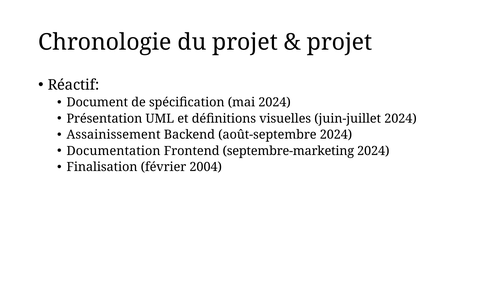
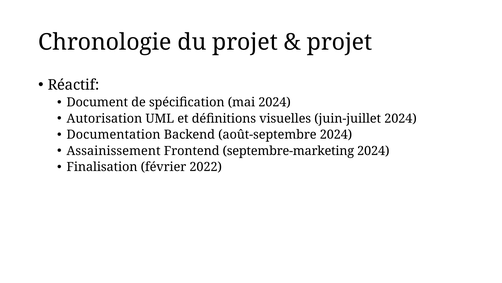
Présentation: Présentation -> Autorisation (104, 118)
Assainissement: Assainissement -> Documentation (114, 134)
Documentation: Documentation -> Assainissement (114, 151)
2004: 2004 -> 2022 (206, 167)
